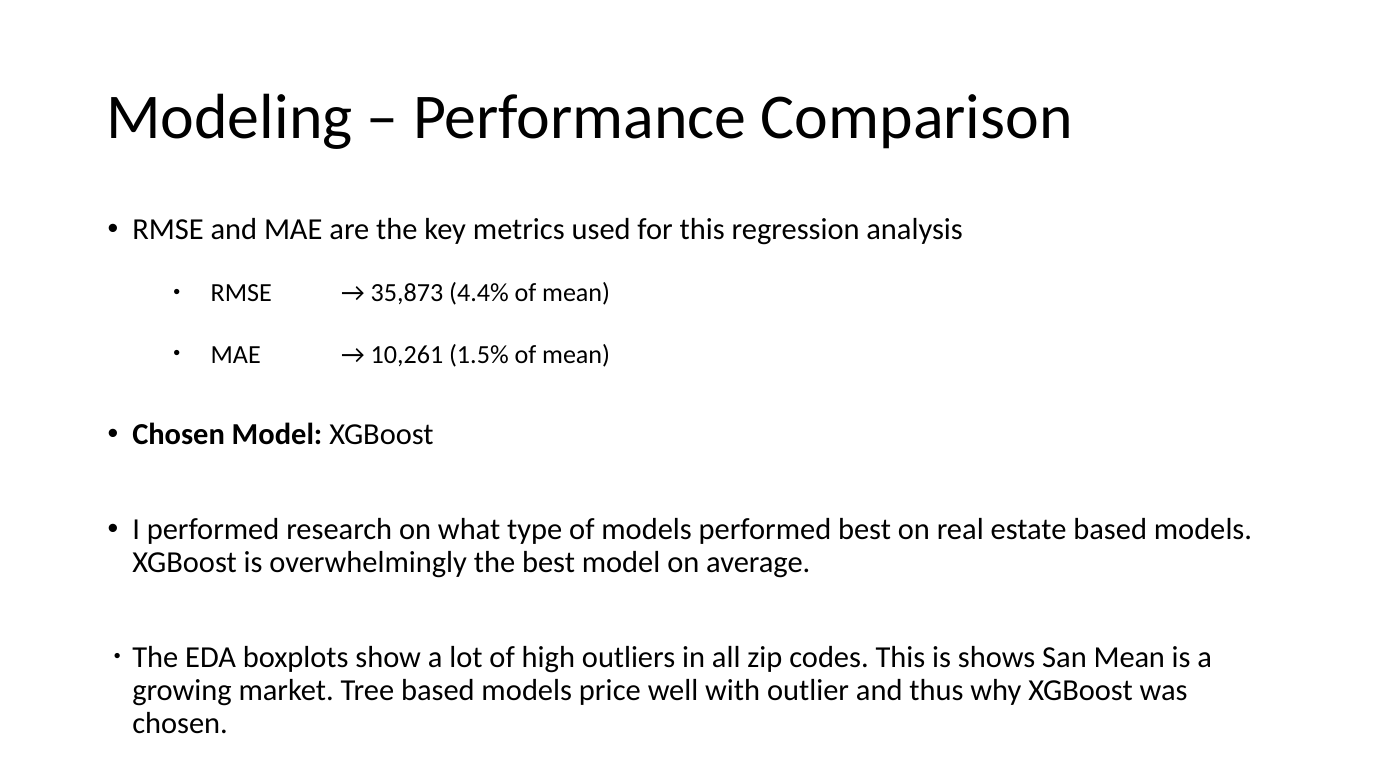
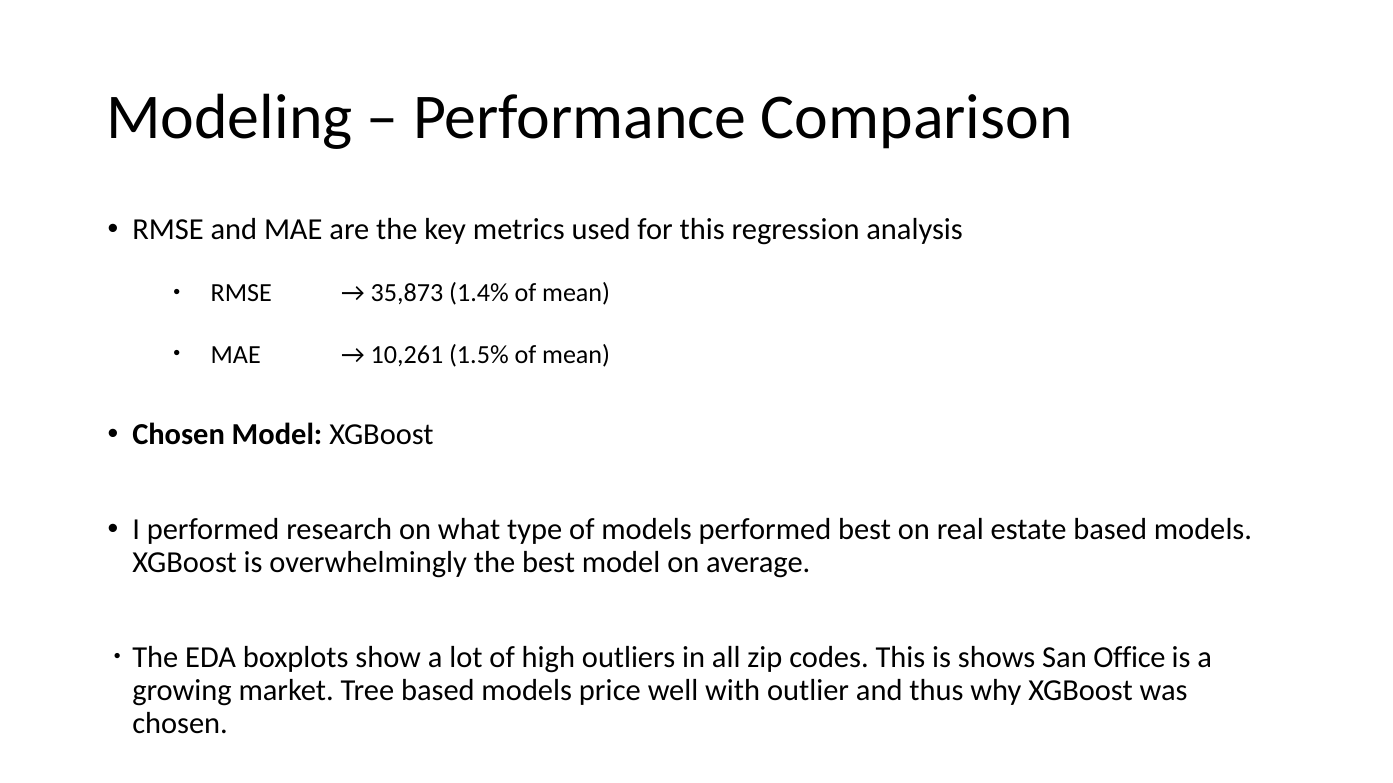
4.4%: 4.4% -> 1.4% (479, 294)
San Mean: Mean -> Office (1129, 658)
